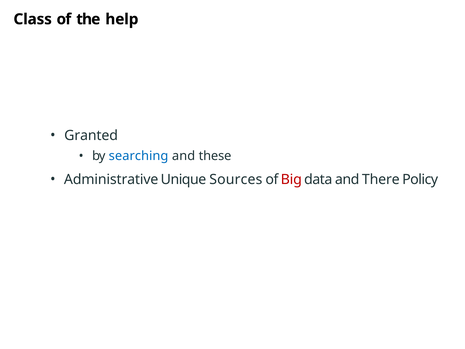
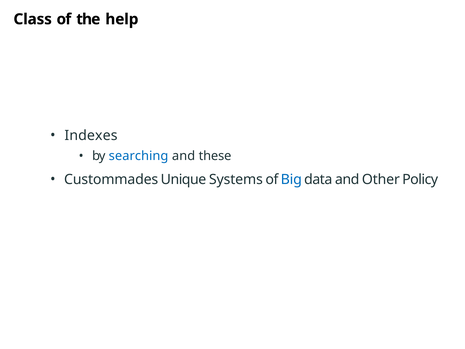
Granted: Granted -> Indexes (91, 136)
Administrative: Administrative -> Custommades (111, 180)
Sources: Sources -> Systems (236, 180)
Big colour: red -> blue (291, 180)
There: There -> Other (381, 180)
